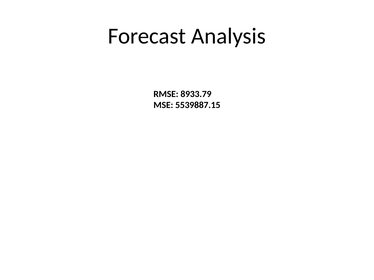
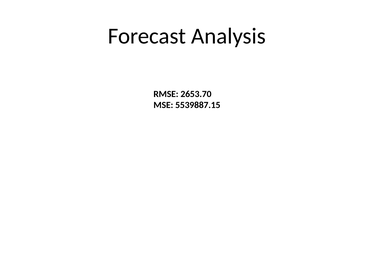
8933.79: 8933.79 -> 2653.70 (196, 94)
